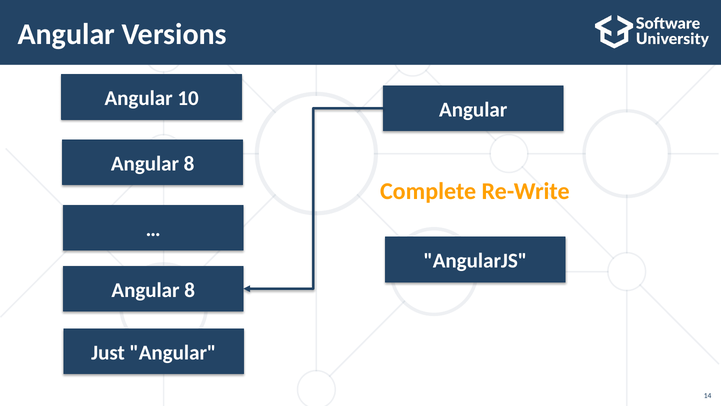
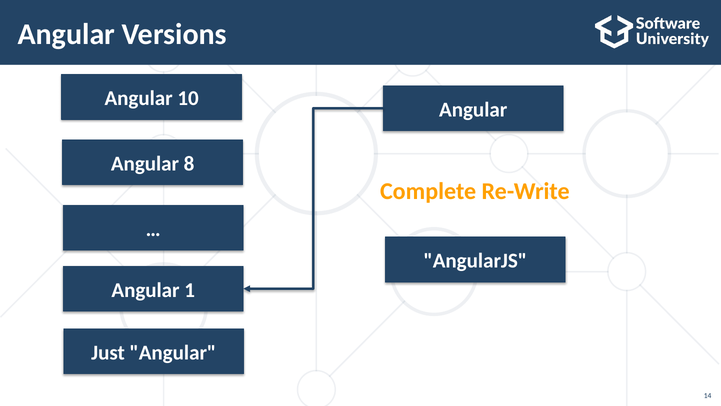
8: 8 -> 1 (190, 290)
